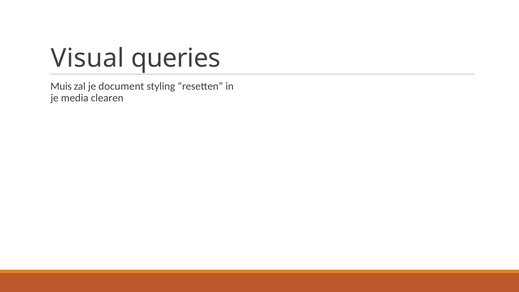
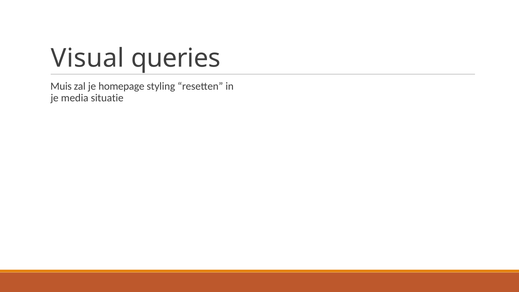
document: document -> homepage (121, 86)
clearen: clearen -> situatie (107, 98)
